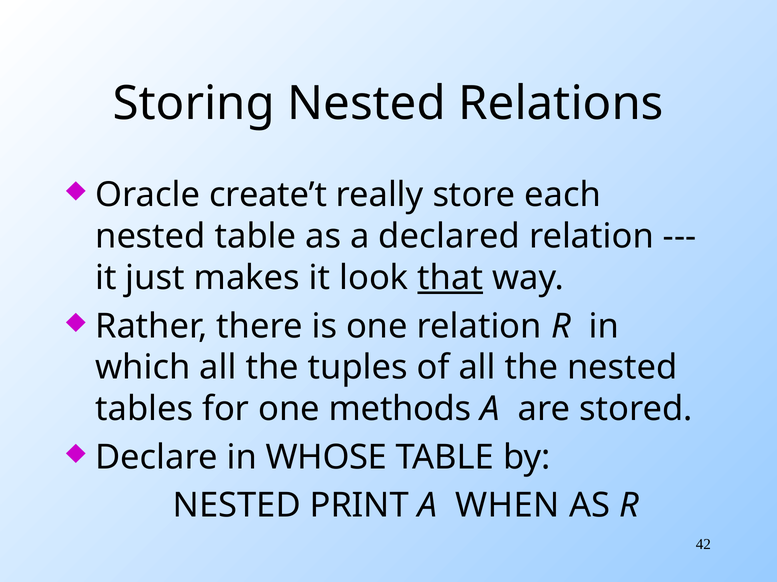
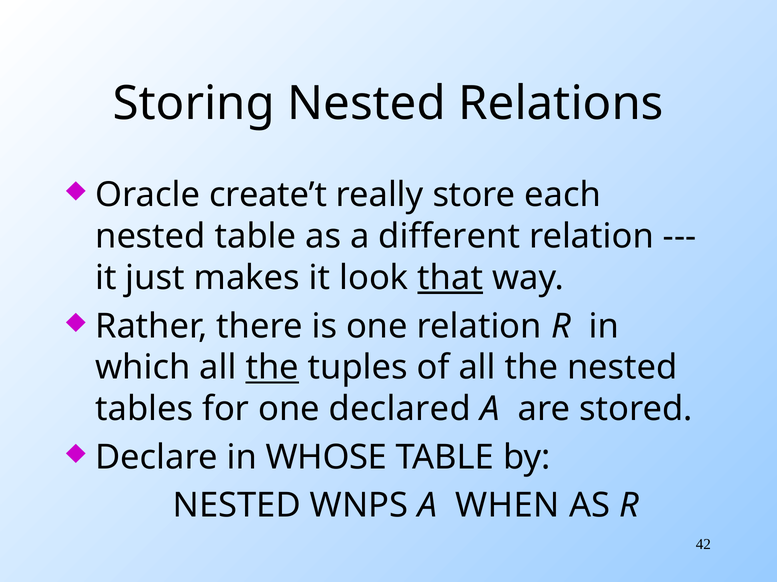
declared: declared -> different (449, 237)
the underline: none -> present (272, 368)
methods: methods -> declared (400, 410)
PRINT: PRINT -> WNPS (359, 506)
